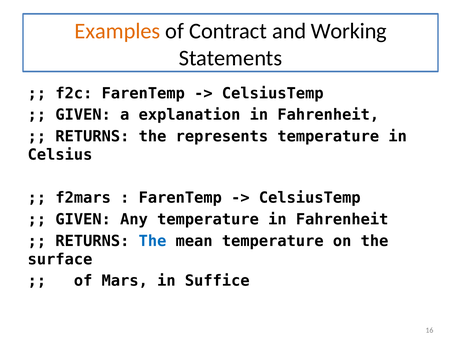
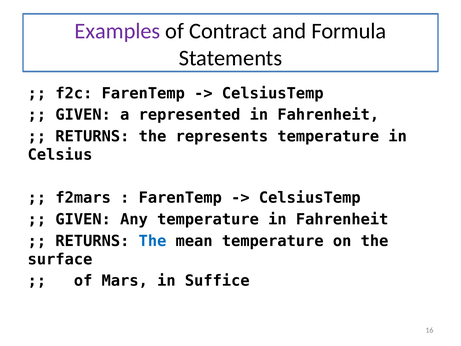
Examples colour: orange -> purple (117, 31)
Working: Working -> Formula (349, 31)
explanation: explanation -> represented (190, 115)
